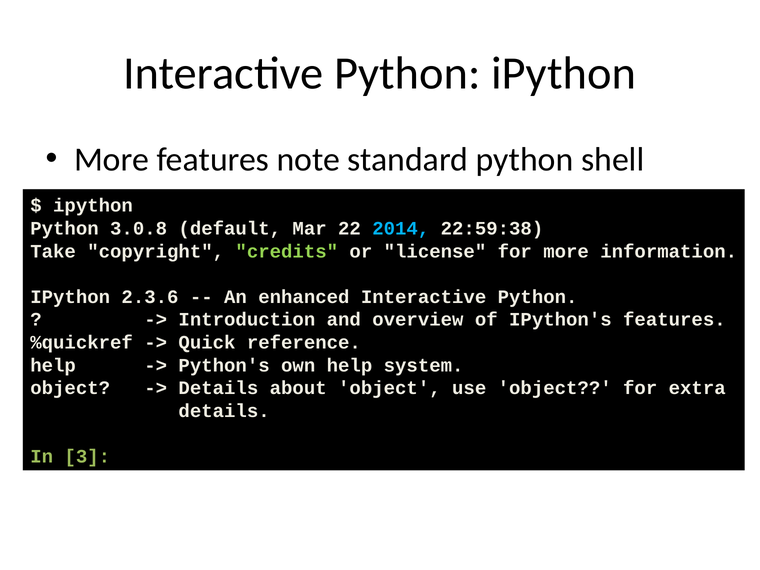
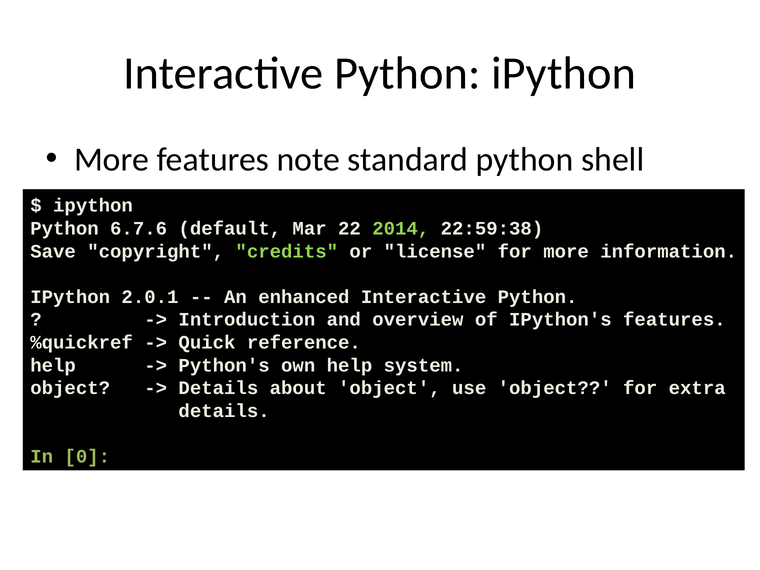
3.0.8: 3.0.8 -> 6.7.6 (139, 228)
2014 colour: light blue -> light green (401, 228)
Take: Take -> Save (53, 251)
2.3.6: 2.3.6 -> 2.0.1 (150, 297)
3: 3 -> 0 (87, 456)
